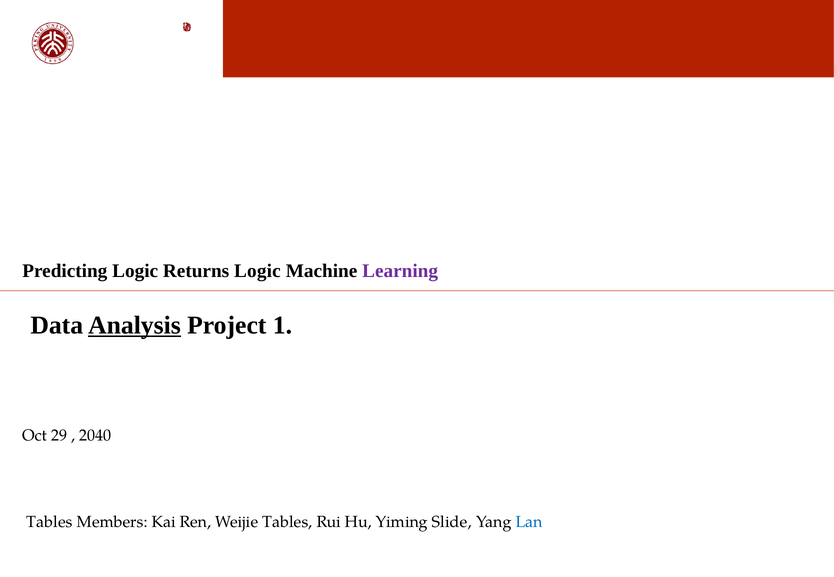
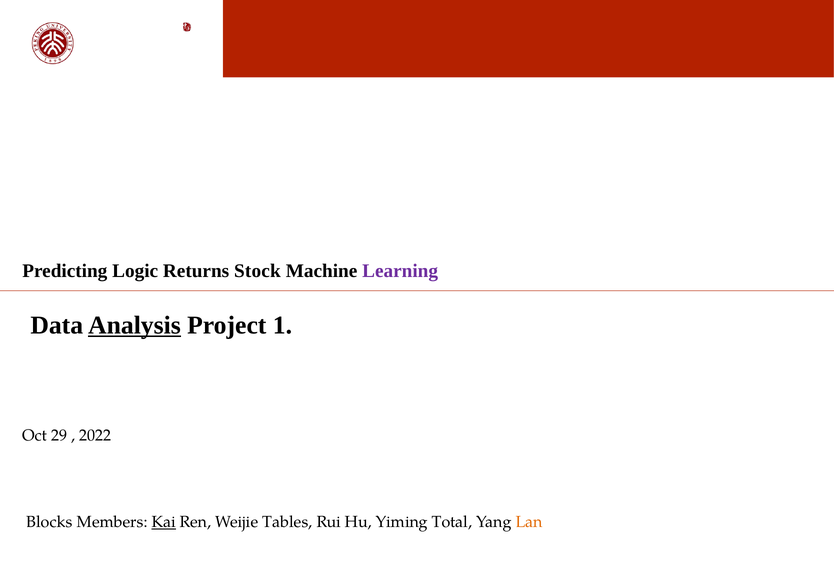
Returns Logic: Logic -> Stock (257, 271)
2040: 2040 -> 2022 (95, 436)
Tables: Tables -> Blocks (50, 523)
Kai underline: none -> present (164, 523)
Slide: Slide -> Total (452, 523)
Lan colour: blue -> orange (529, 523)
